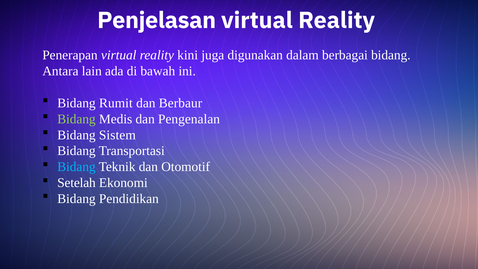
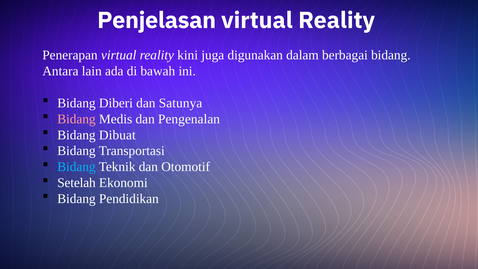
Rumit: Rumit -> Diberi (116, 103)
Berbaur: Berbaur -> Satunya (181, 103)
Bidang colour: light green -> pink (76, 119)
Sistem: Sistem -> Dibuat (117, 135)
